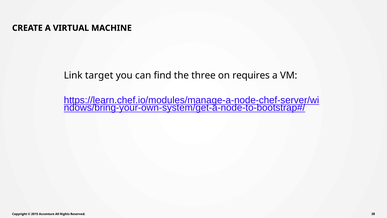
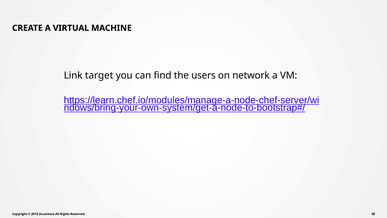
three: three -> users (204, 75)
requires: requires -> network (251, 75)
